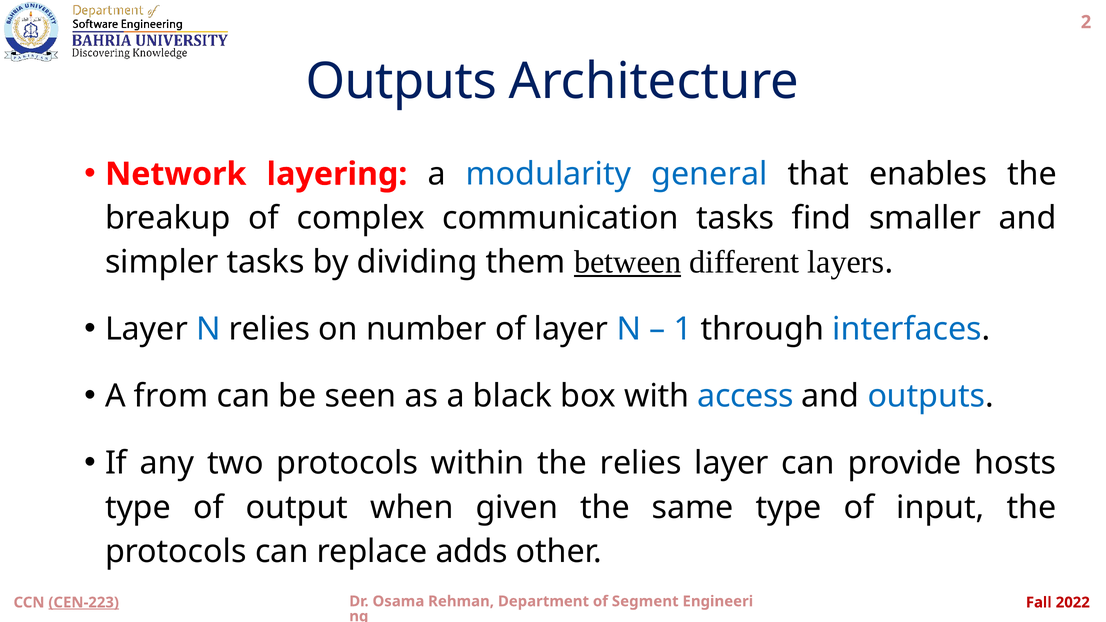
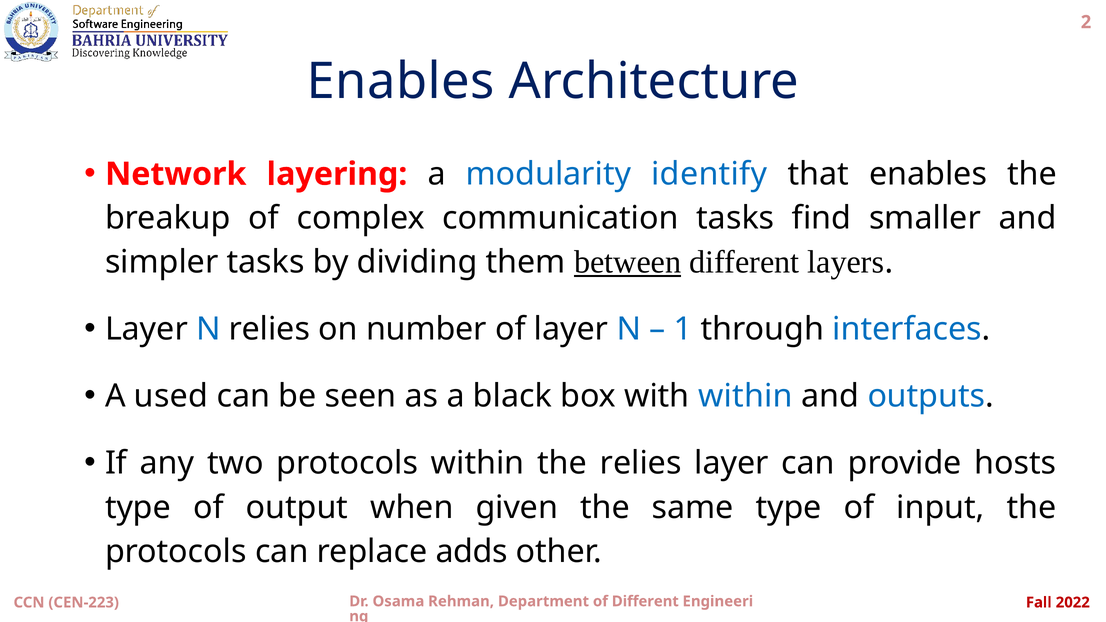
Outputs: Outputs -> Enables (401, 82)
general: general -> identify (709, 174)
from: from -> used (171, 396)
with access: access -> within (745, 396)
of Segment: Segment -> Different (645, 601)
CEN-223 underline: present -> none (84, 603)
